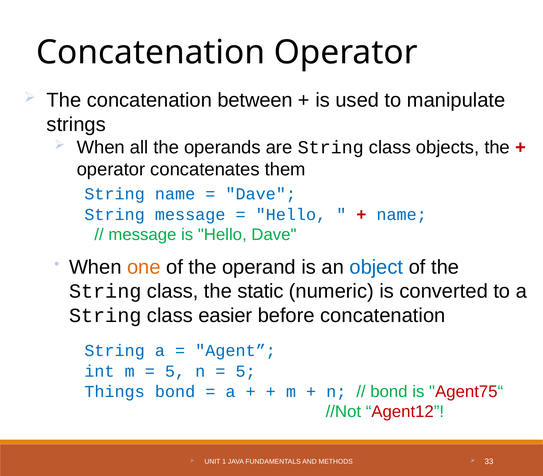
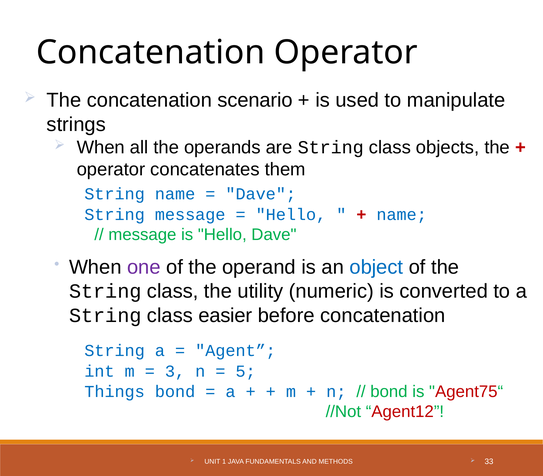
between: between -> scenario (255, 100)
one colour: orange -> purple (144, 267)
static: static -> utility (260, 291)
5: 5 -> 3 (175, 372)
